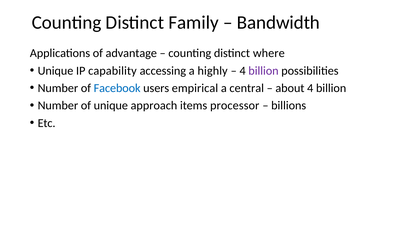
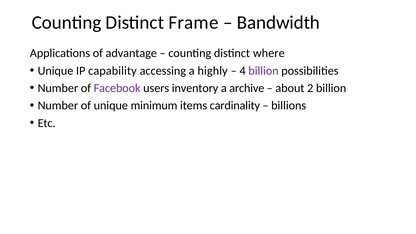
Family: Family -> Frame (194, 22)
Facebook colour: blue -> purple (117, 88)
empirical: empirical -> inventory (195, 88)
central: central -> archive (247, 88)
about 4: 4 -> 2 (310, 88)
approach: approach -> minimum (154, 106)
processor: processor -> cardinality (235, 106)
